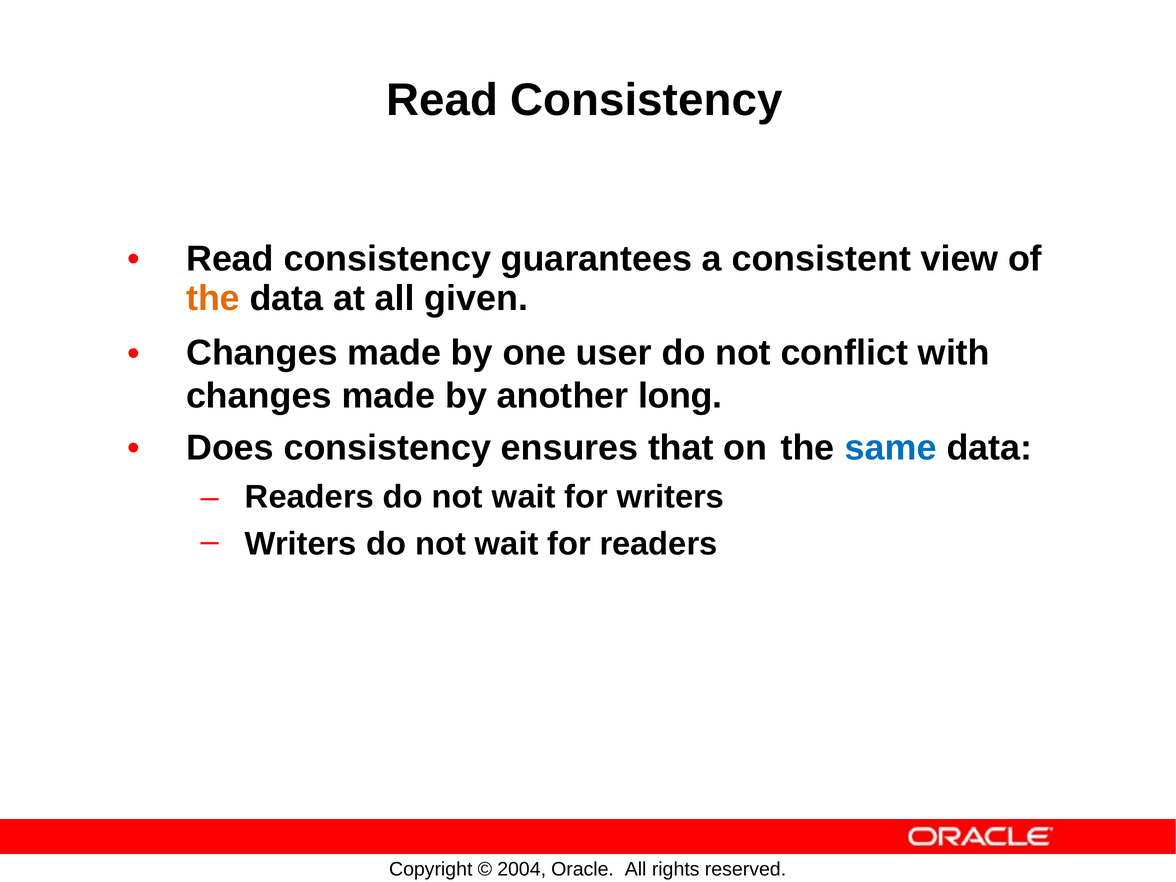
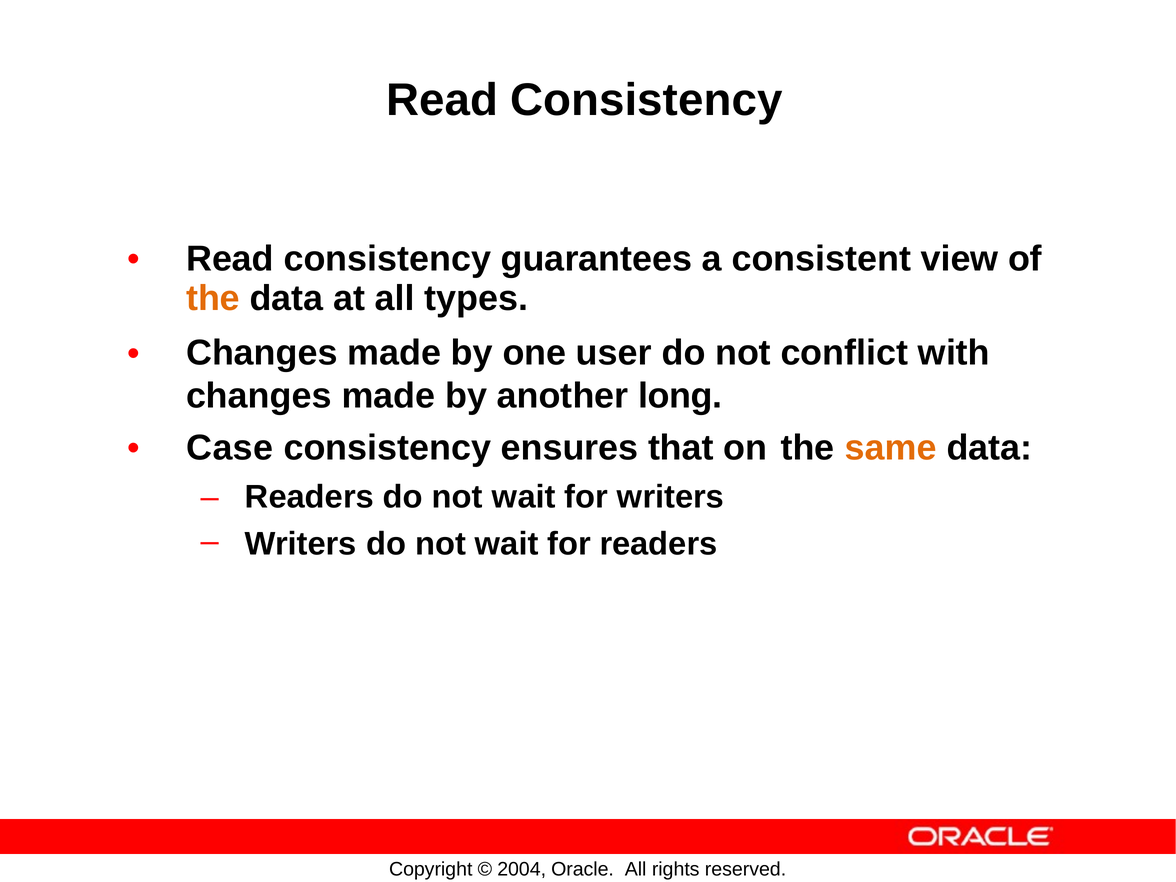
given: given -> types (476, 299)
Does: Does -> Case (230, 448)
same colour: blue -> orange (891, 448)
